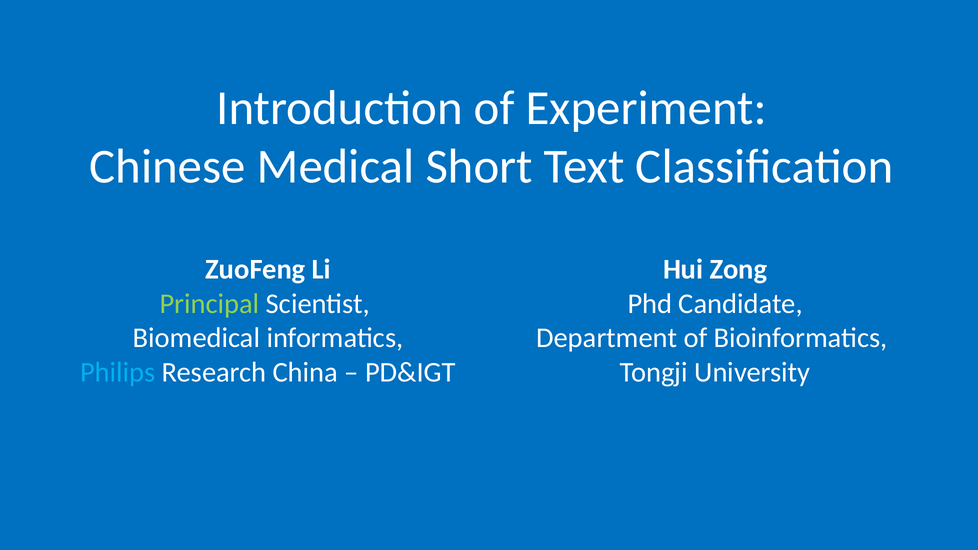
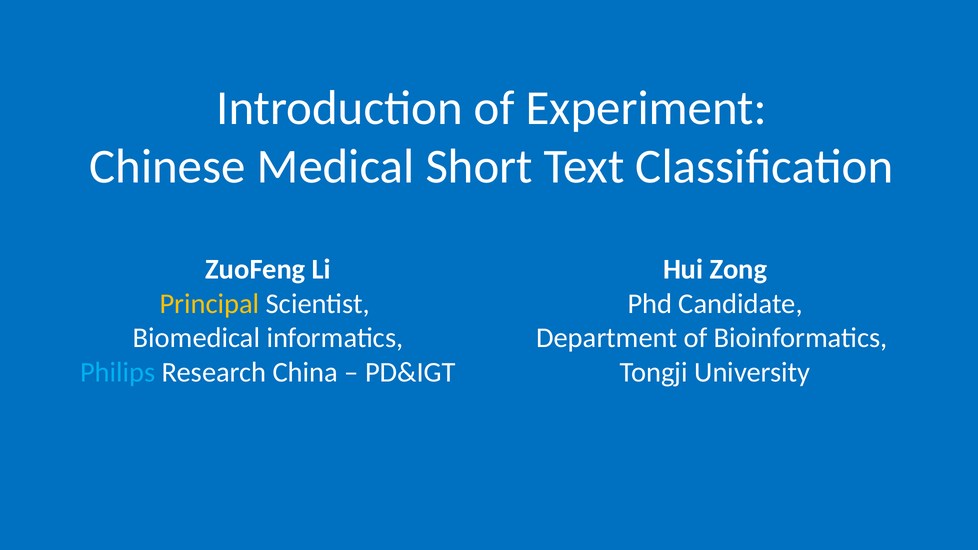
Principal colour: light green -> yellow (210, 304)
